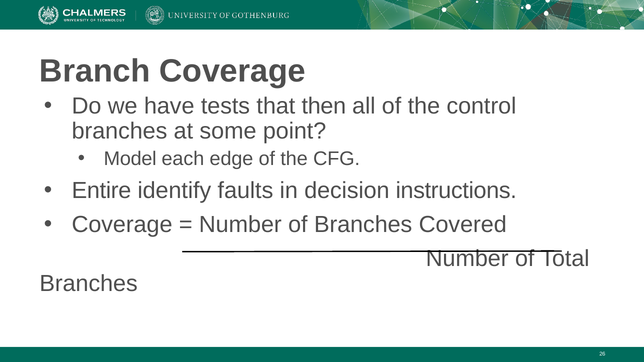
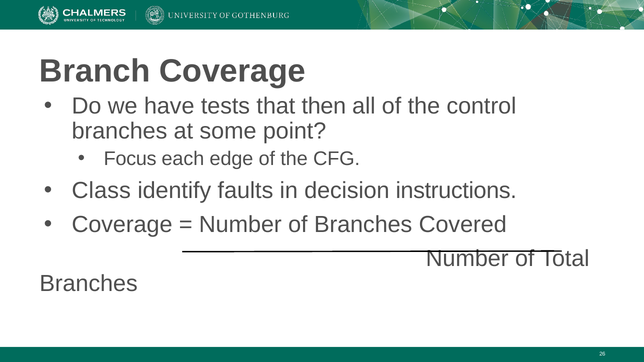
Model: Model -> Focus (130, 159)
Entire: Entire -> Class (101, 191)
